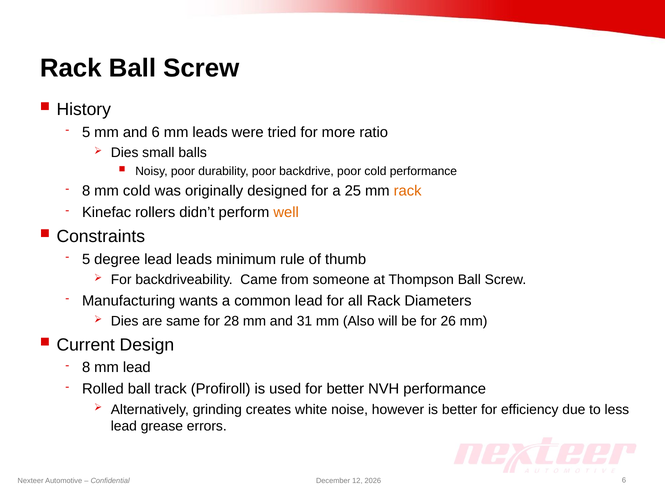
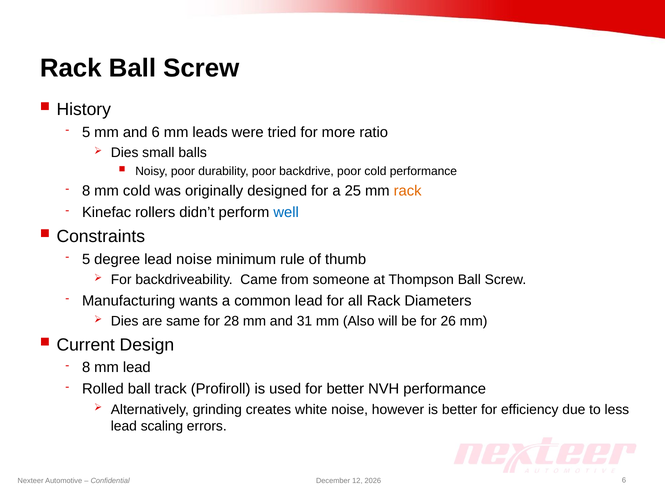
well colour: orange -> blue (286, 212)
lead leads: leads -> noise (194, 259)
grease: grease -> scaling (162, 426)
